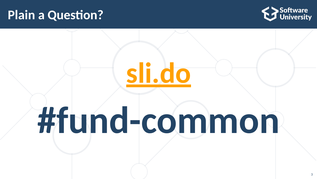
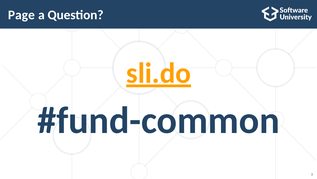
Plain: Plain -> Page (21, 15)
